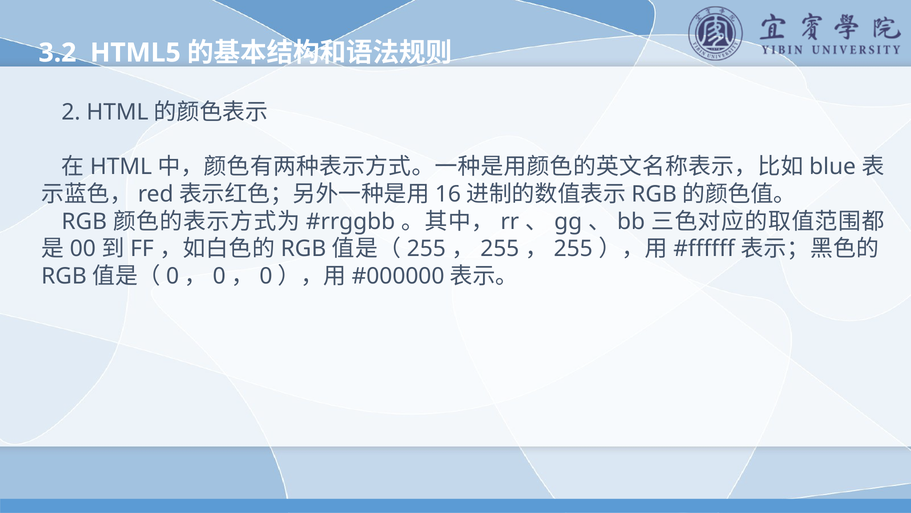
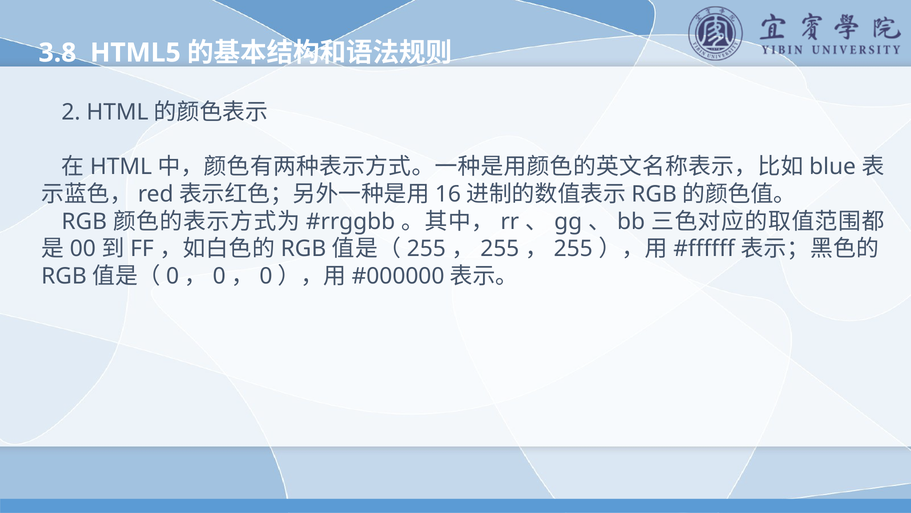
3.2: 3.2 -> 3.8 (57, 53)
